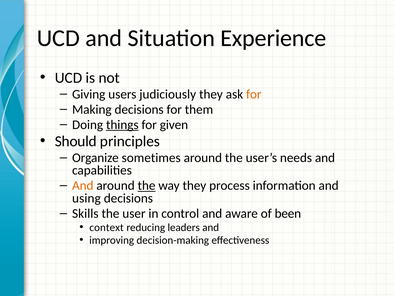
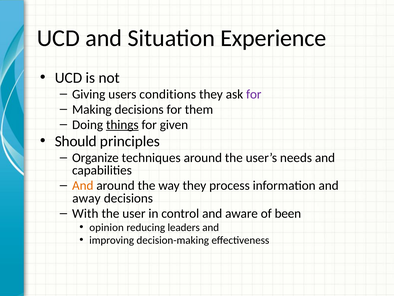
judiciously: judiciously -> conditions (168, 94)
for colour: orange -> purple (254, 94)
sometimes: sometimes -> techniques (151, 157)
the underline: present -> none (147, 185)
using: using -> away (86, 198)
Skills: Skills -> With (85, 213)
context: context -> opinion (107, 227)
